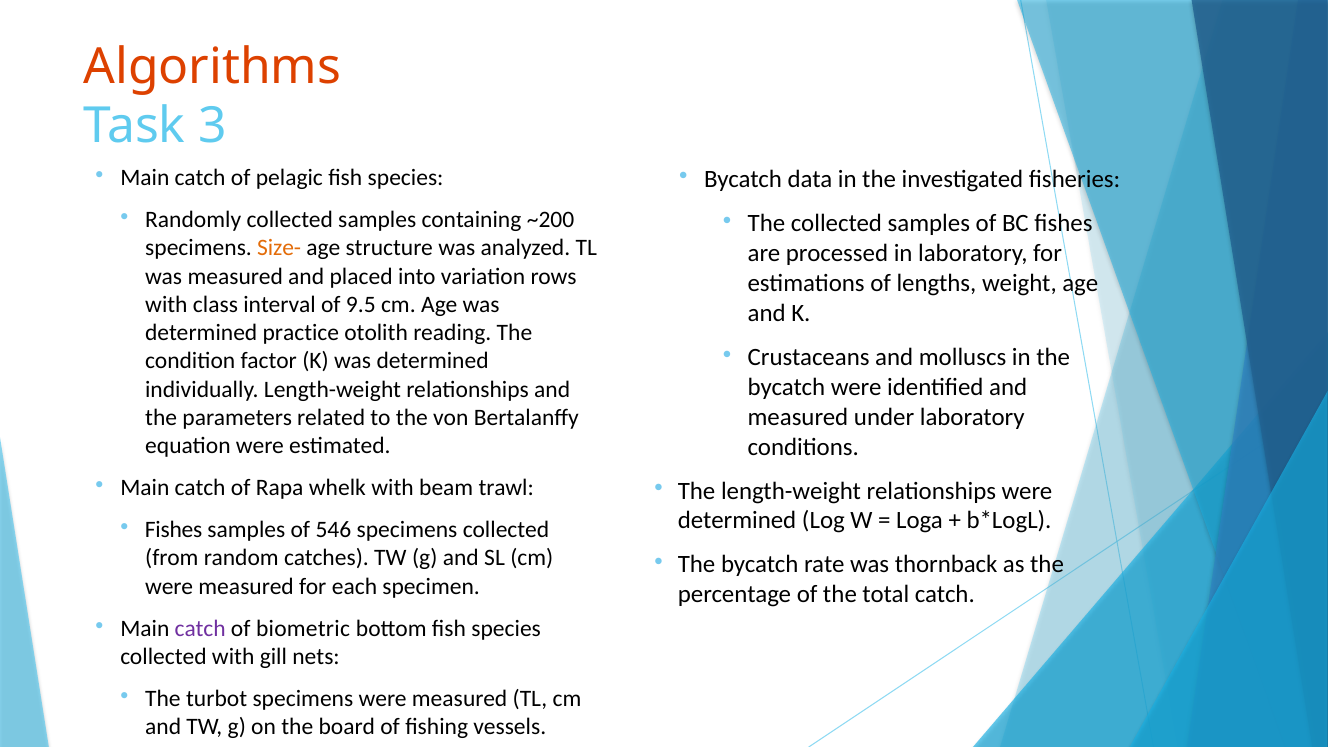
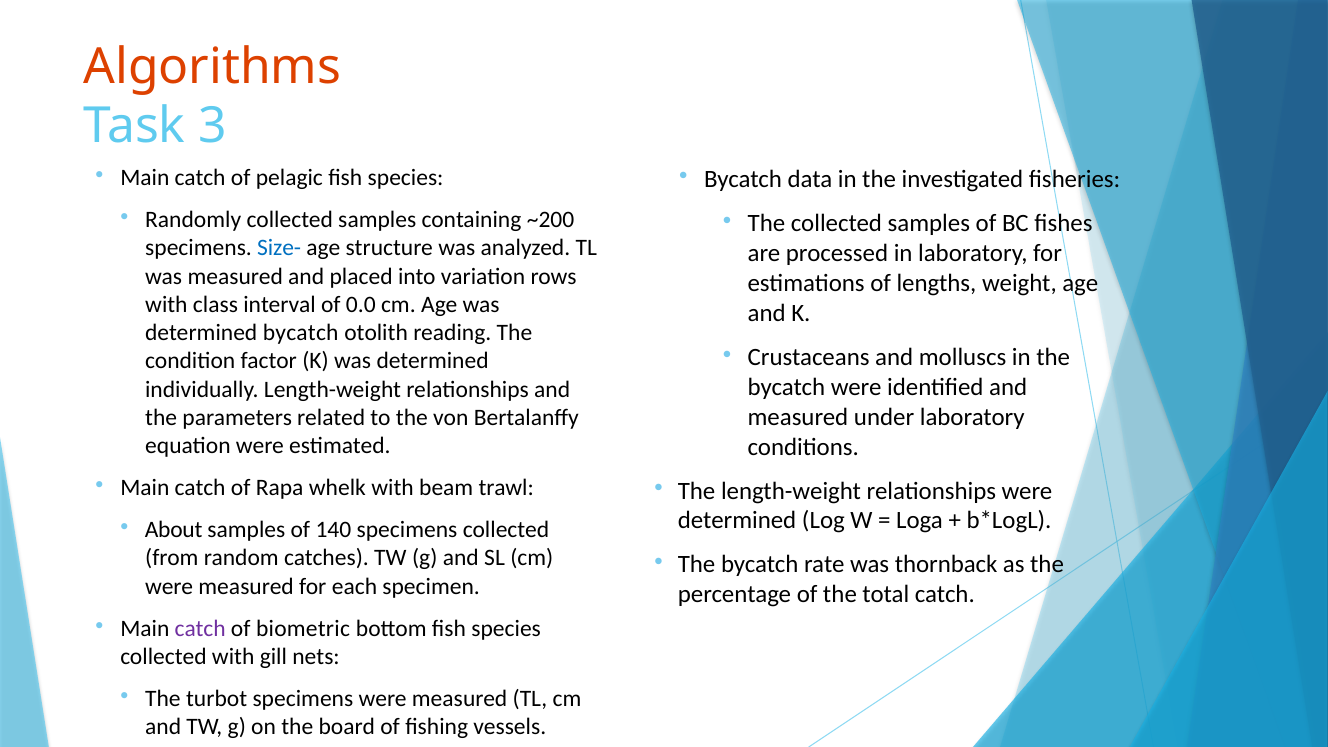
Size- colour: orange -> blue (279, 248)
9.5: 9.5 -> 0.0 (361, 305)
determined practice: practice -> bycatch (301, 333)
Fishes: Fishes -> About (174, 530)
546: 546 -> 140 (333, 530)
